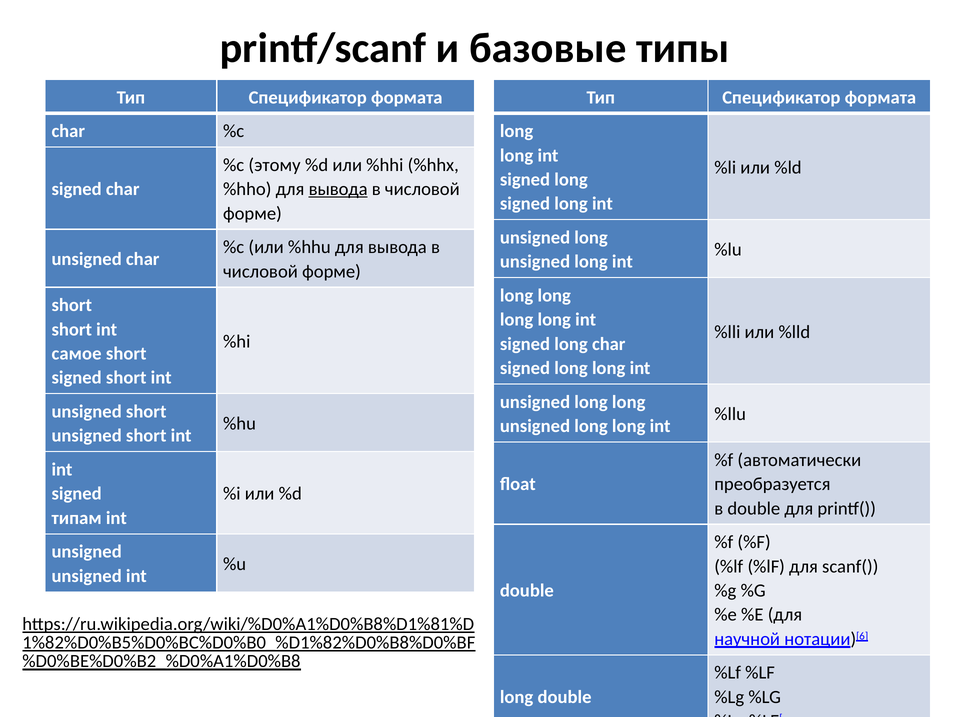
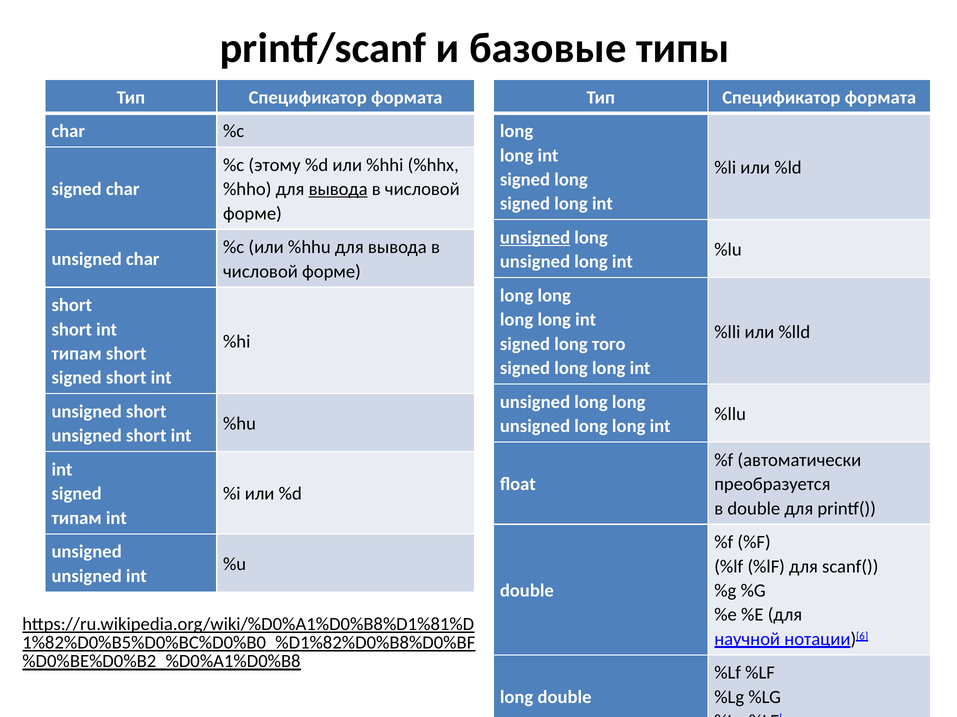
unsigned underline: none -> present (535, 238)
long char: char -> того (609, 344)
самое: самое -> типам (77, 354)
